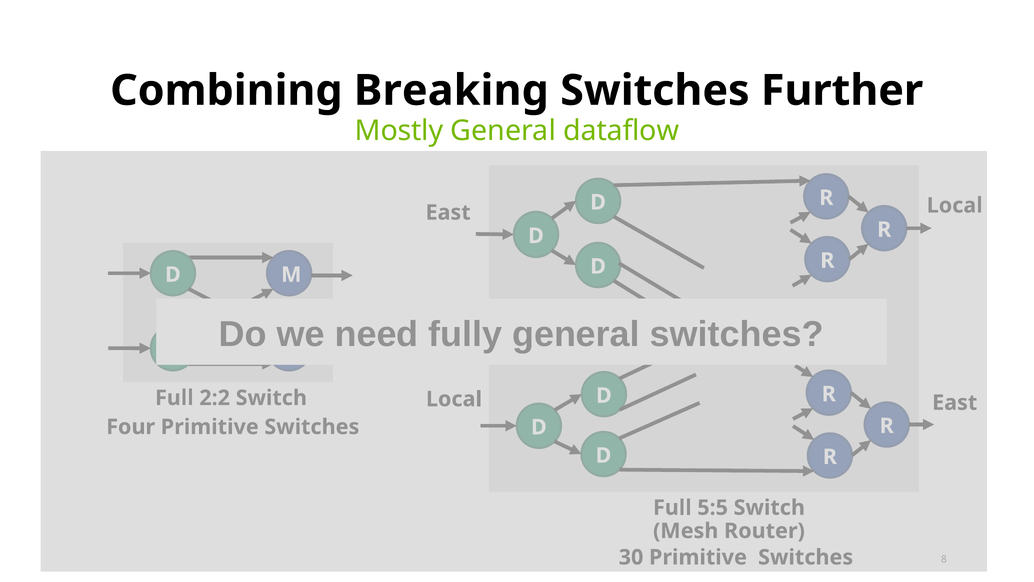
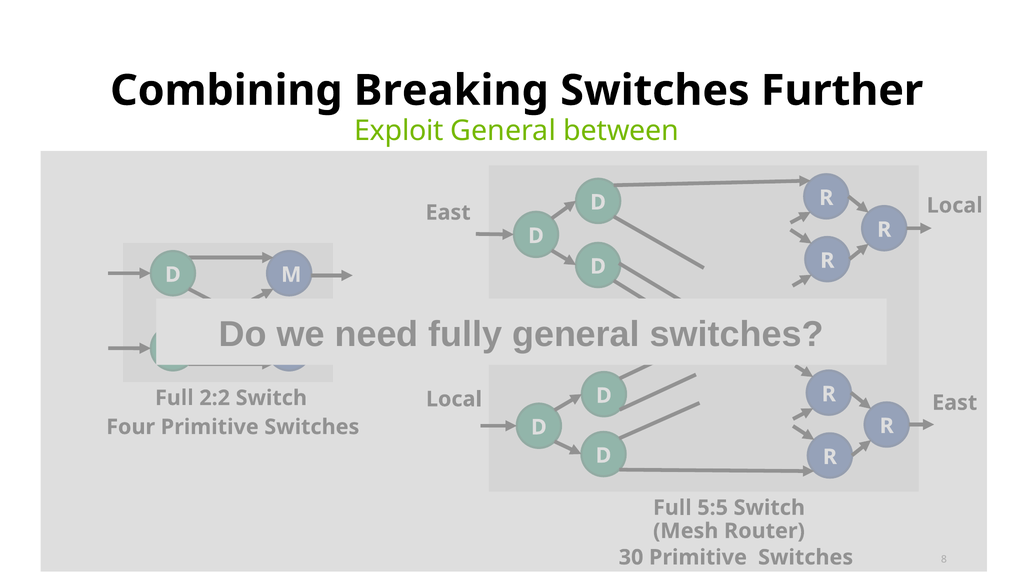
Mostly: Mostly -> Exploit (399, 131)
dataflow: dataflow -> between (621, 131)
